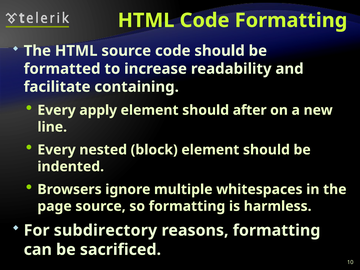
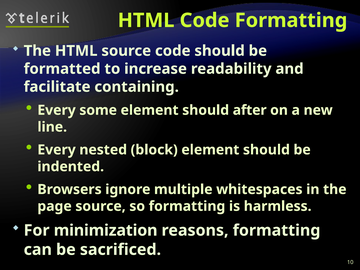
apply: apply -> some (98, 110)
subdirectory: subdirectory -> minimization (106, 230)
